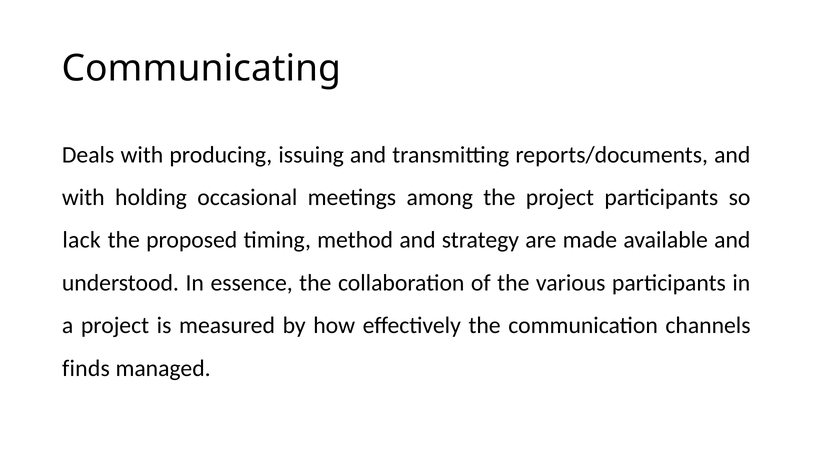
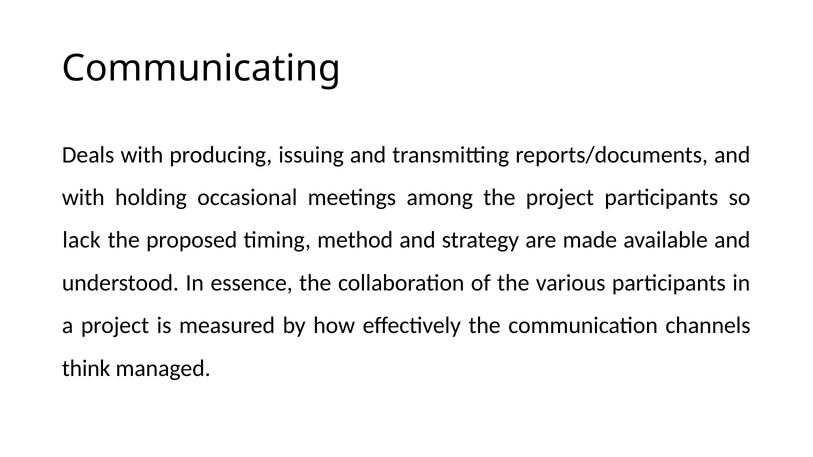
finds: finds -> think (86, 368)
